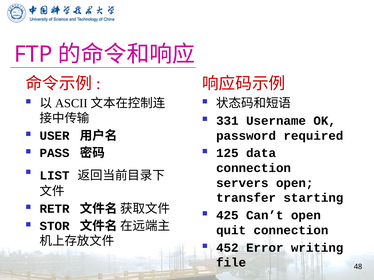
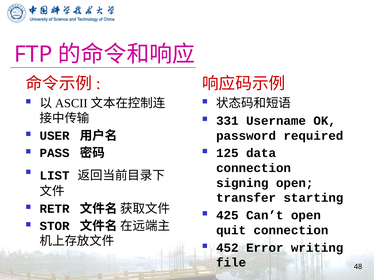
servers: servers -> signing (242, 183)
